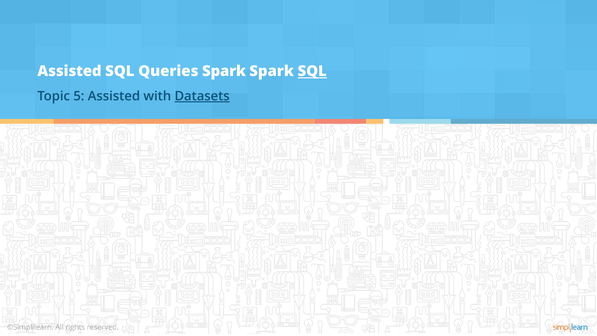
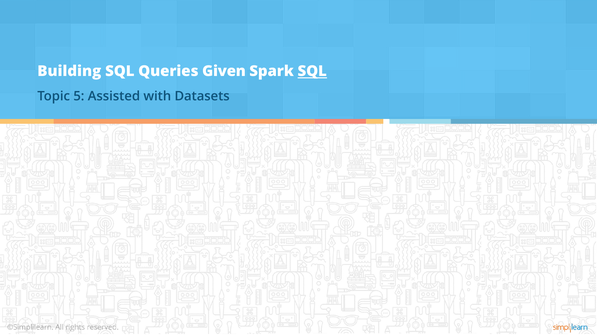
Assisted: Assisted -> Building (69, 71)
Queries Spark: Spark -> Given (224, 71)
Datasets underline: present -> none (202, 96)
